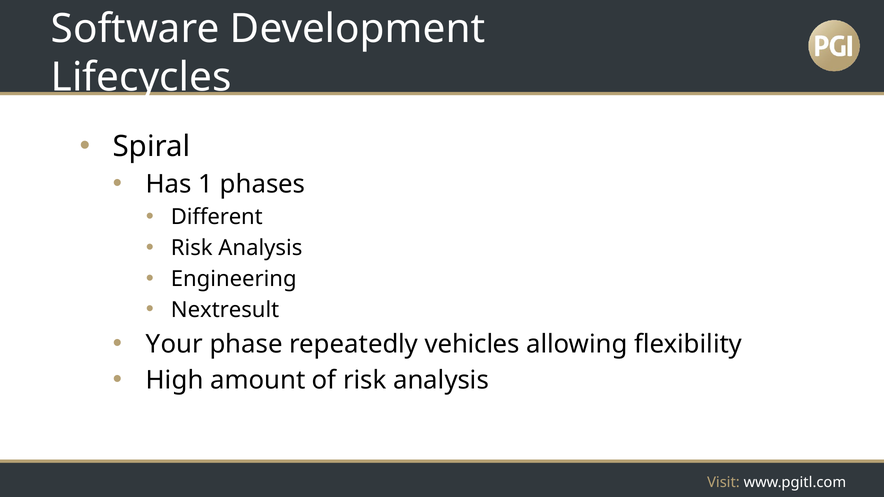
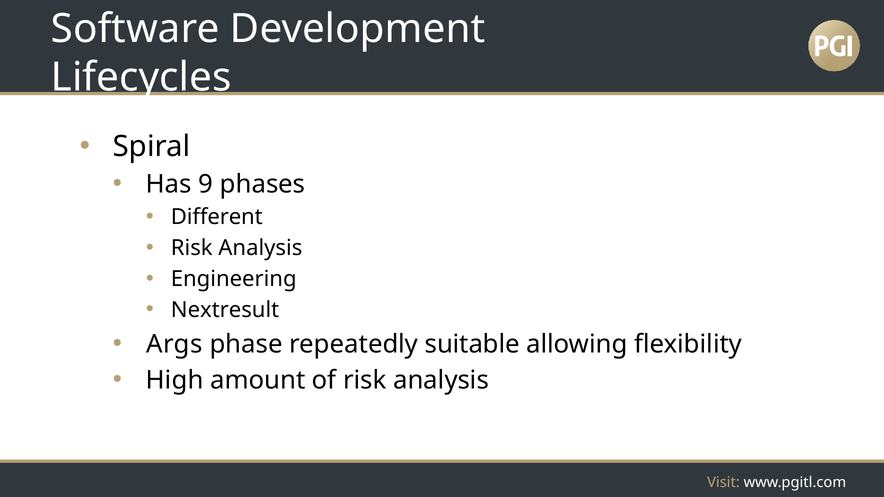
1: 1 -> 9 (206, 184)
Your: Your -> Args (174, 344)
vehicles: vehicles -> suitable (472, 344)
